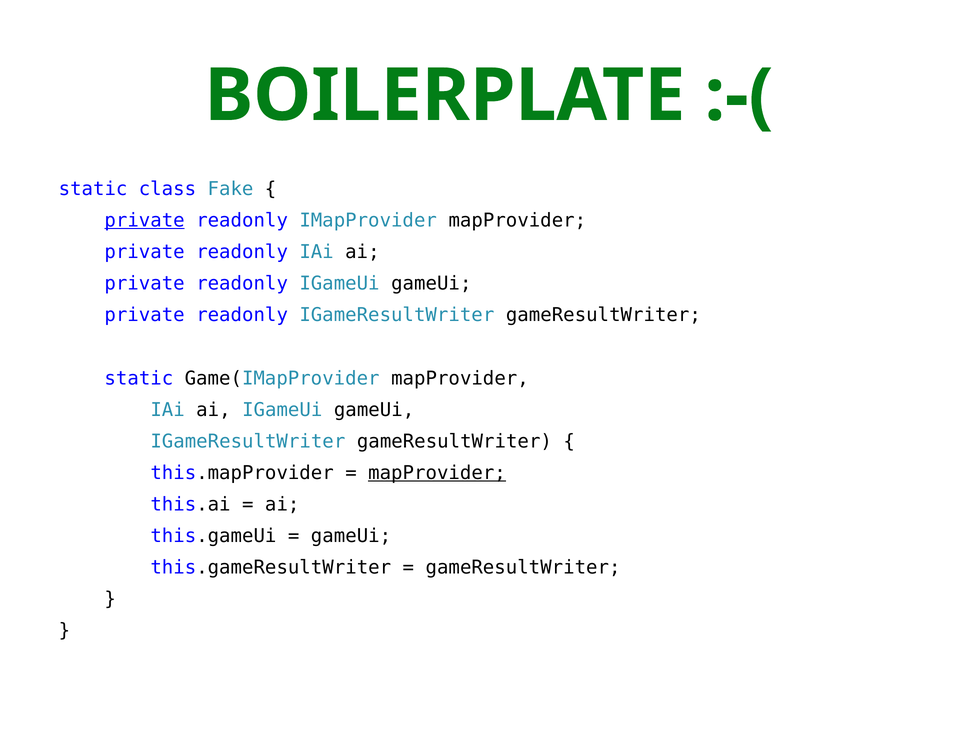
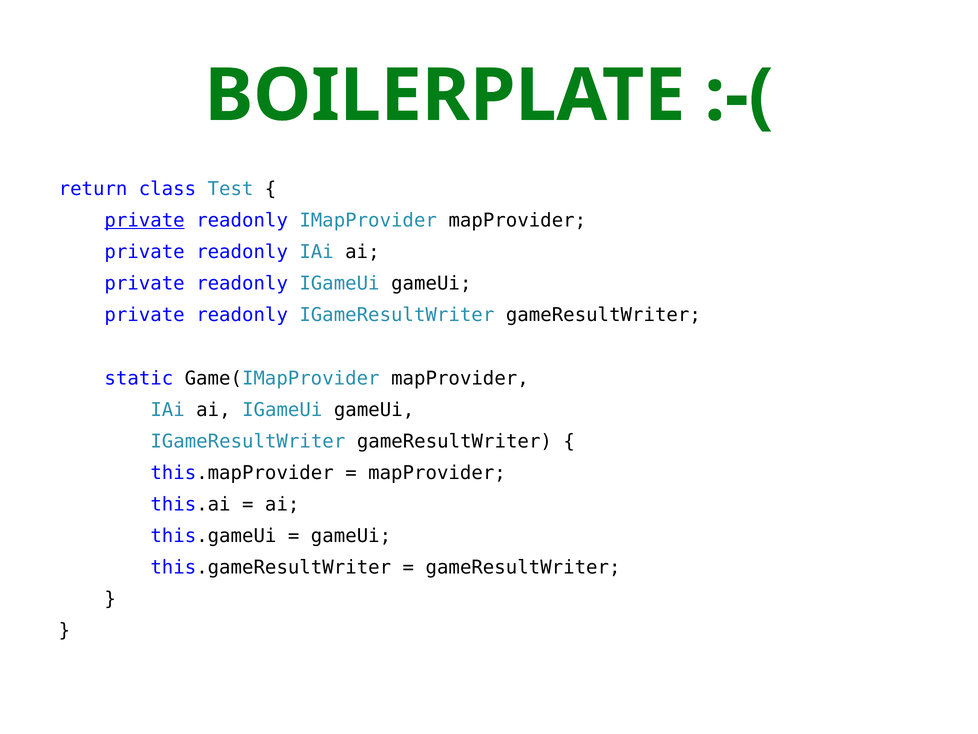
static: static -> return (93, 189)
Fake: Fake -> Test (231, 189)
mapProvider underline: present -> none (437, 473)
